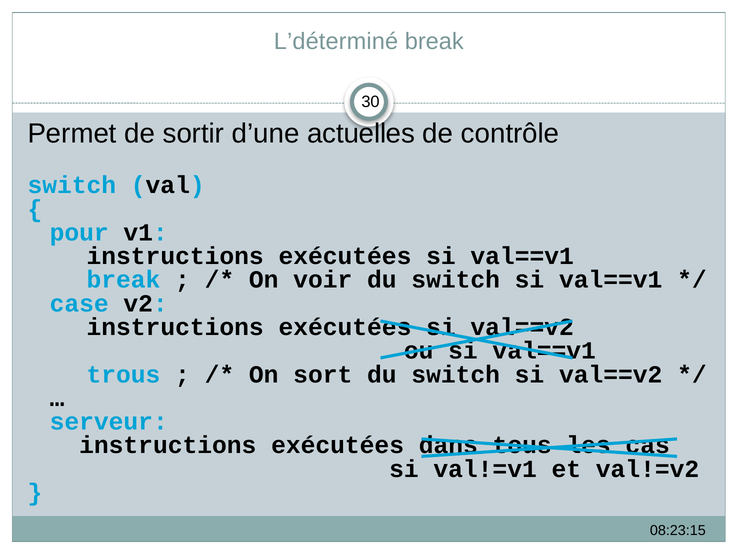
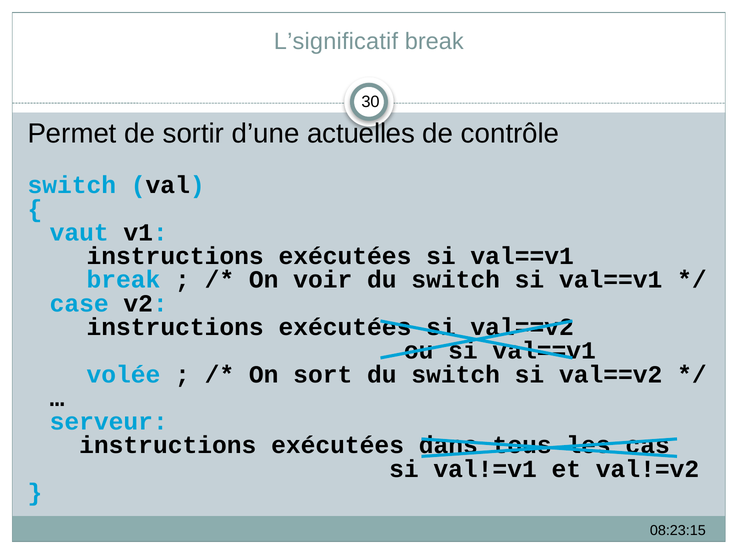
L’déterminé: L’déterminé -> L’significatif (336, 42)
pour: pour -> vaut (79, 232)
trous: trous -> volée (123, 374)
